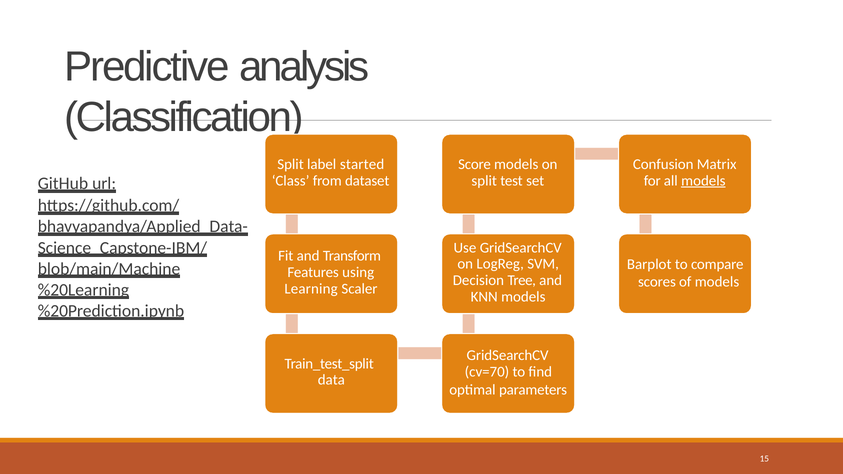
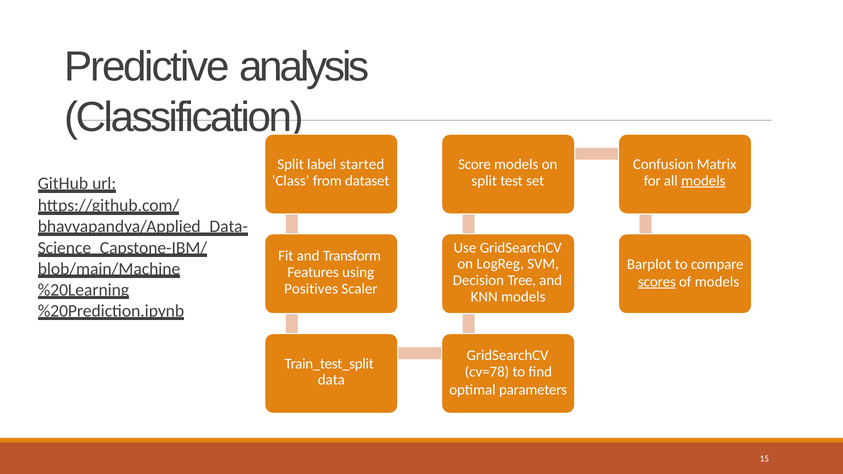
scores underline: none -> present (657, 282)
Learning: Learning -> Positives (311, 289)
cv=70: cv=70 -> cv=78 (487, 372)
